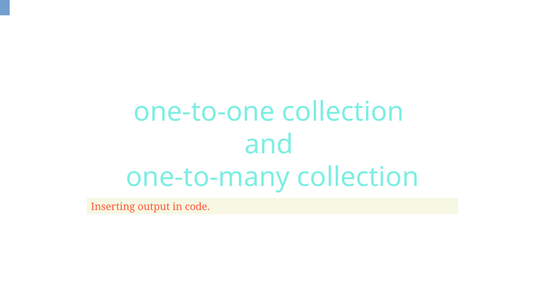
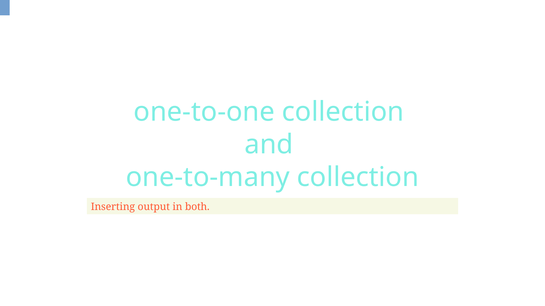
code: code -> both (197, 207)
